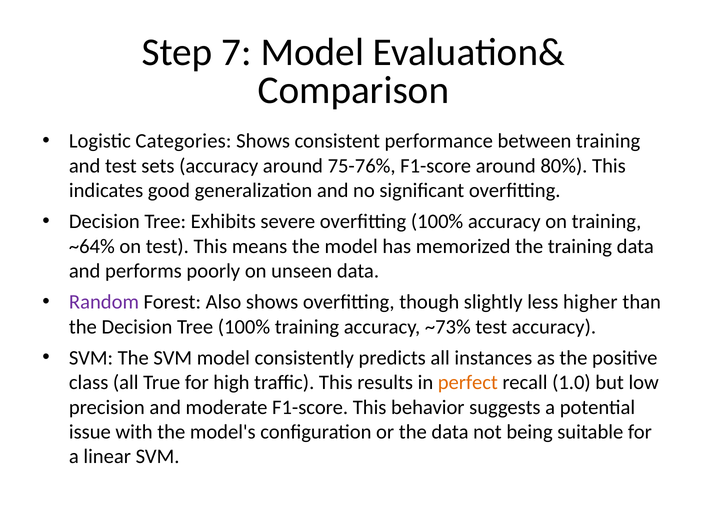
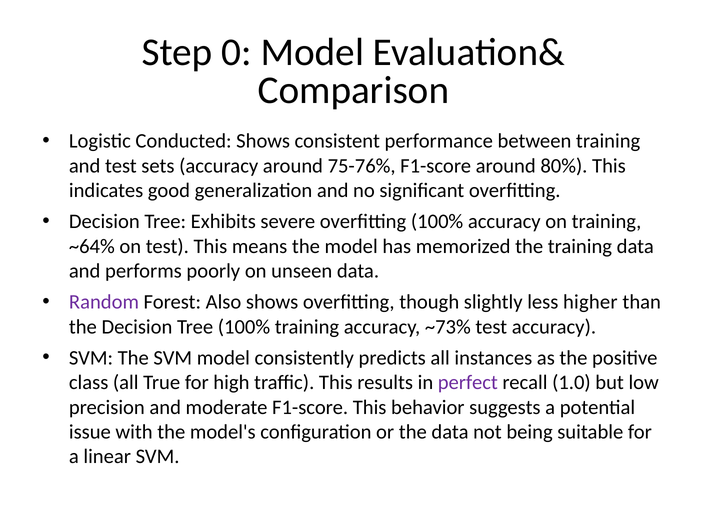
7: 7 -> 0 (237, 52)
Categories: Categories -> Conducted (184, 141)
perfect colour: orange -> purple (468, 383)
